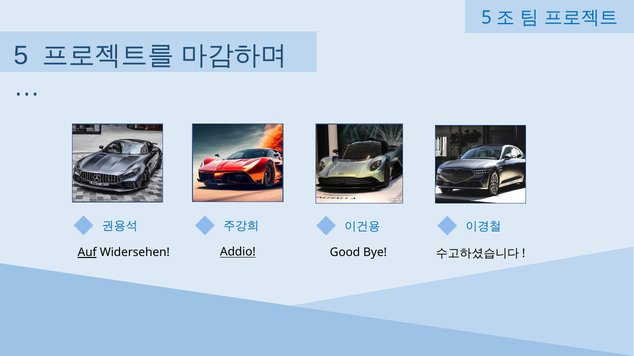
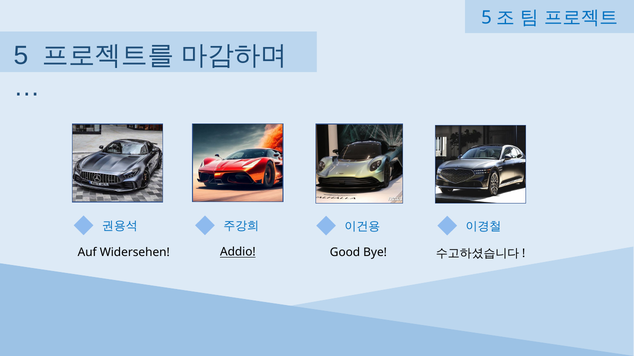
Auf underline: present -> none (87, 253)
